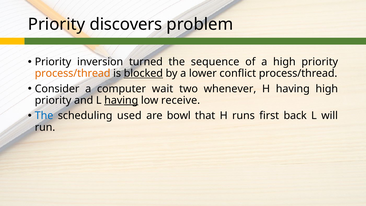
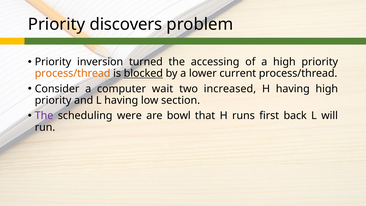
sequence: sequence -> accessing (215, 62)
conflict: conflict -> current (238, 73)
whenever: whenever -> increased (230, 89)
having underline: present -> none (121, 100)
receive: receive -> section (181, 100)
The colour: blue -> purple (44, 116)
used: used -> were (129, 116)
